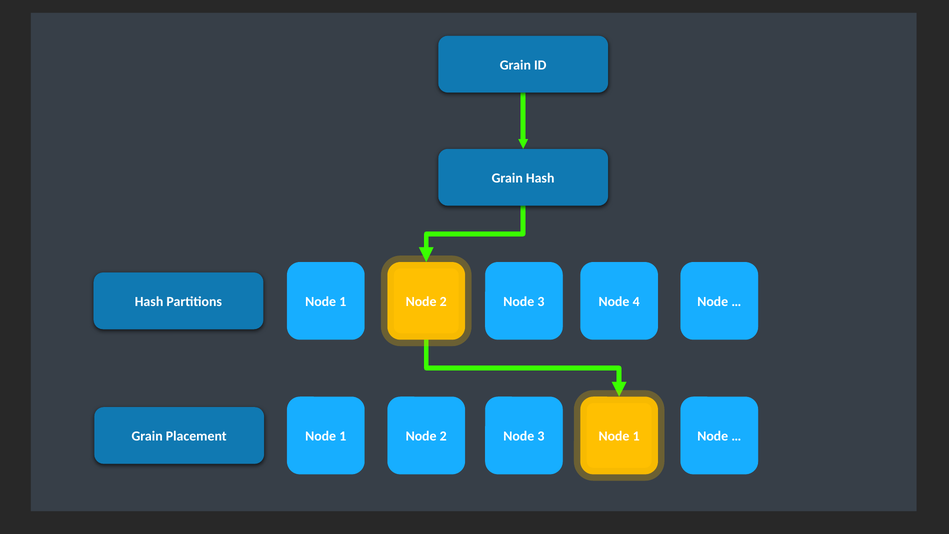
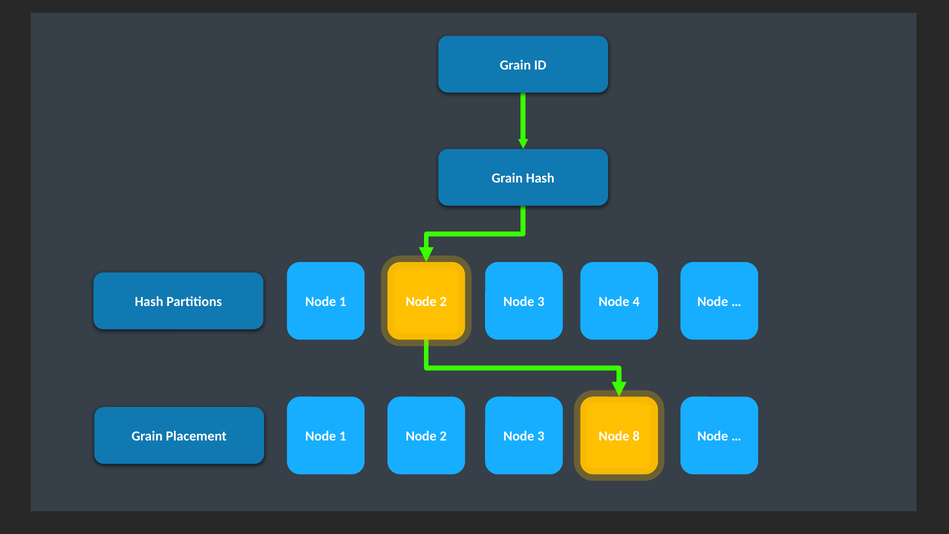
1 Node 1: 1 -> 8 (636, 436)
